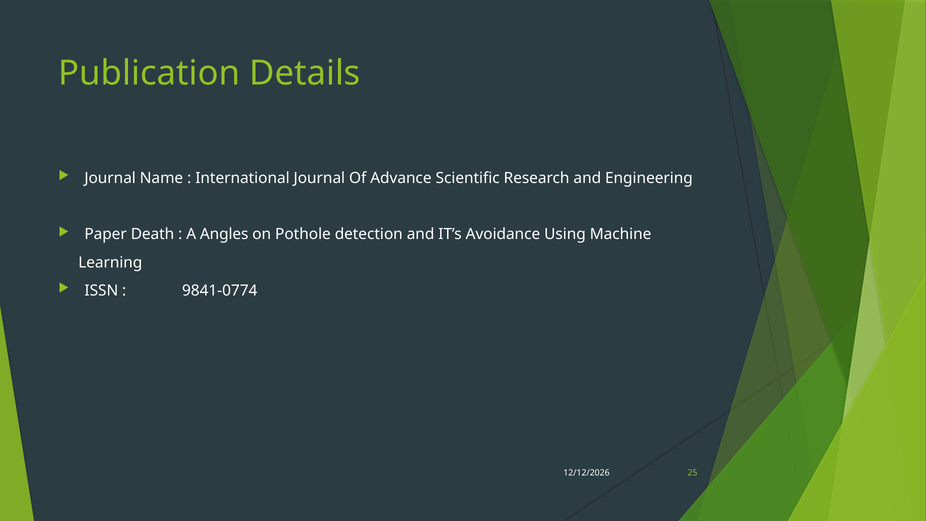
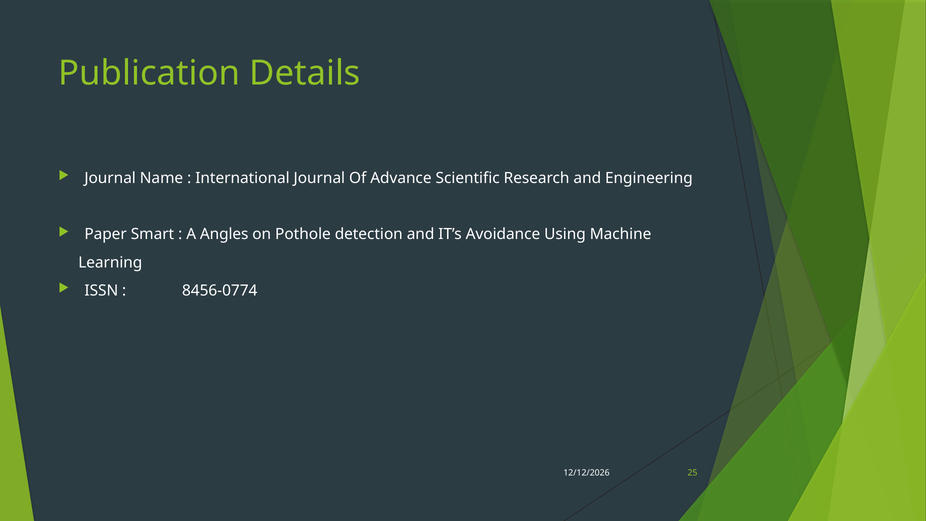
Death: Death -> Smart (152, 234)
9841-0774: 9841-0774 -> 8456-0774 (220, 291)
